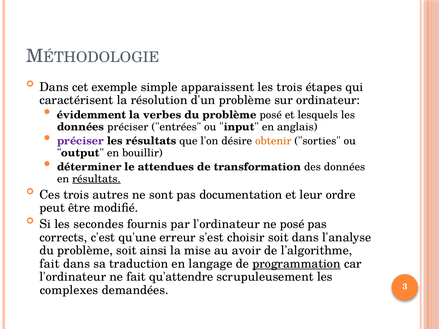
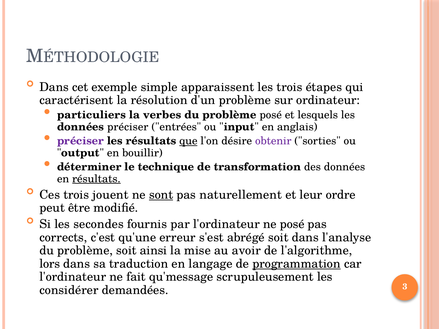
évidemment: évidemment -> particuliers (92, 115)
que underline: none -> present (188, 141)
obtenir colour: orange -> purple (273, 141)
attendues: attendues -> technique (166, 167)
autres: autres -> jouent (111, 195)
sont underline: none -> present (161, 195)
documentation: documentation -> naturellement (241, 195)
choisir: choisir -> abrégé (246, 238)
fait: fait -> lors (50, 264)
qu'attendre: qu'attendre -> qu'message (181, 277)
complexes: complexes -> considérer (69, 290)
